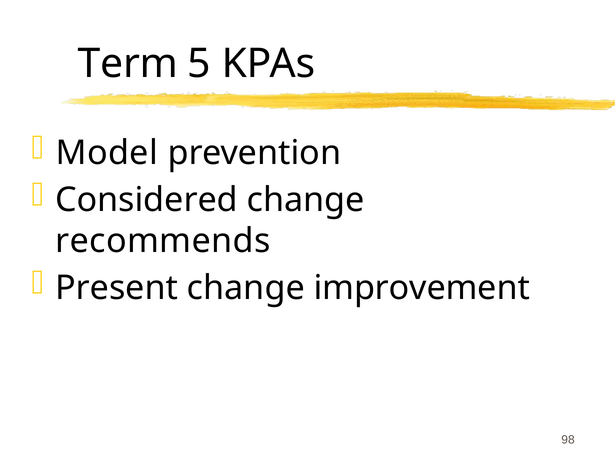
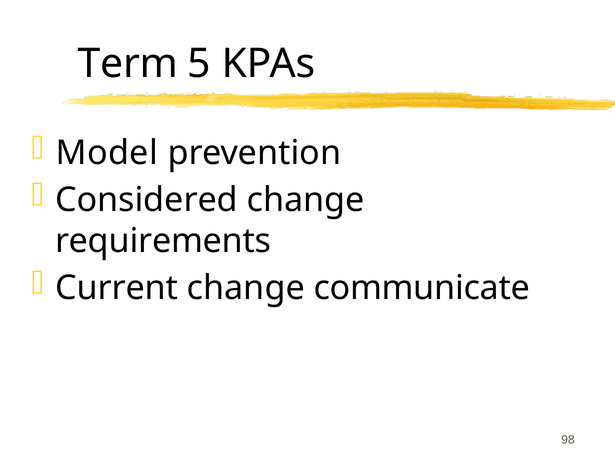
recommends: recommends -> requirements (163, 241)
Present: Present -> Current (117, 288)
improvement: improvement -> communicate (422, 288)
